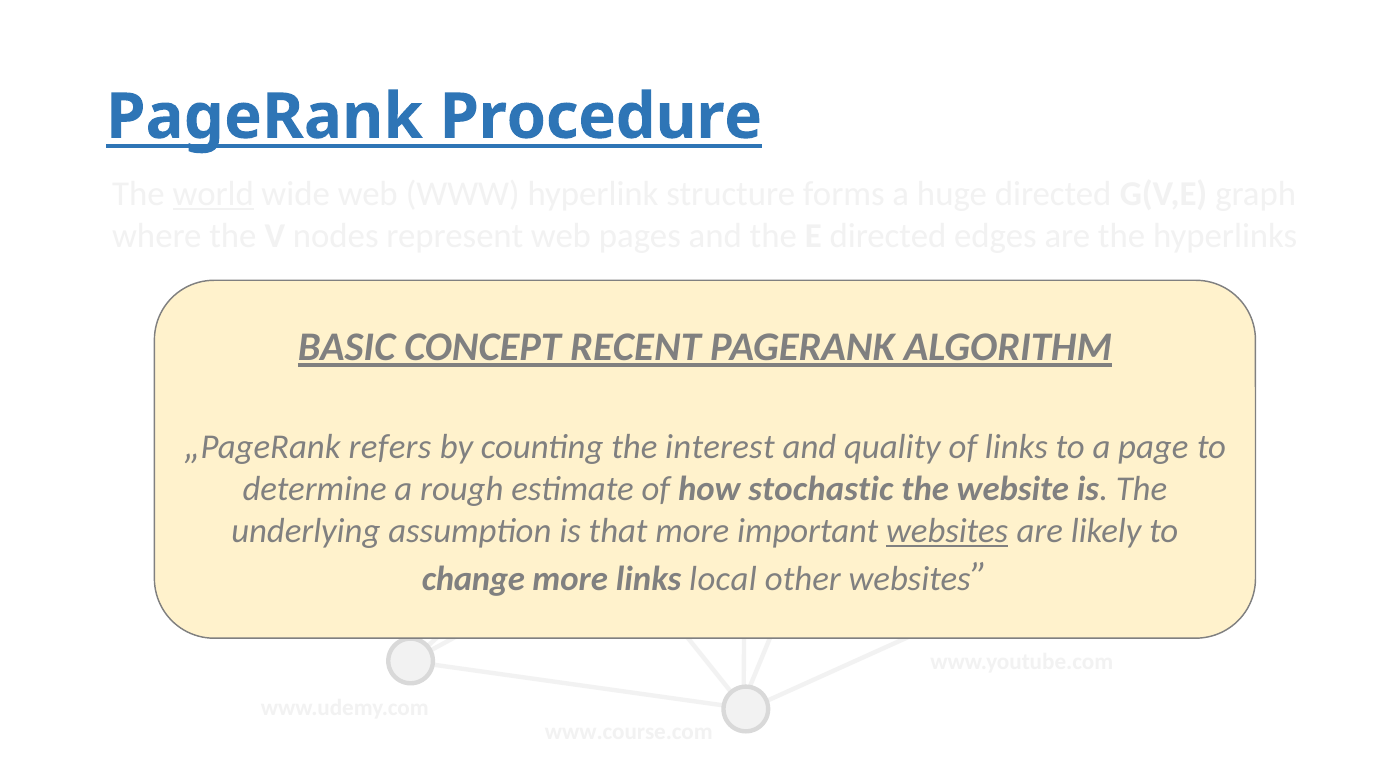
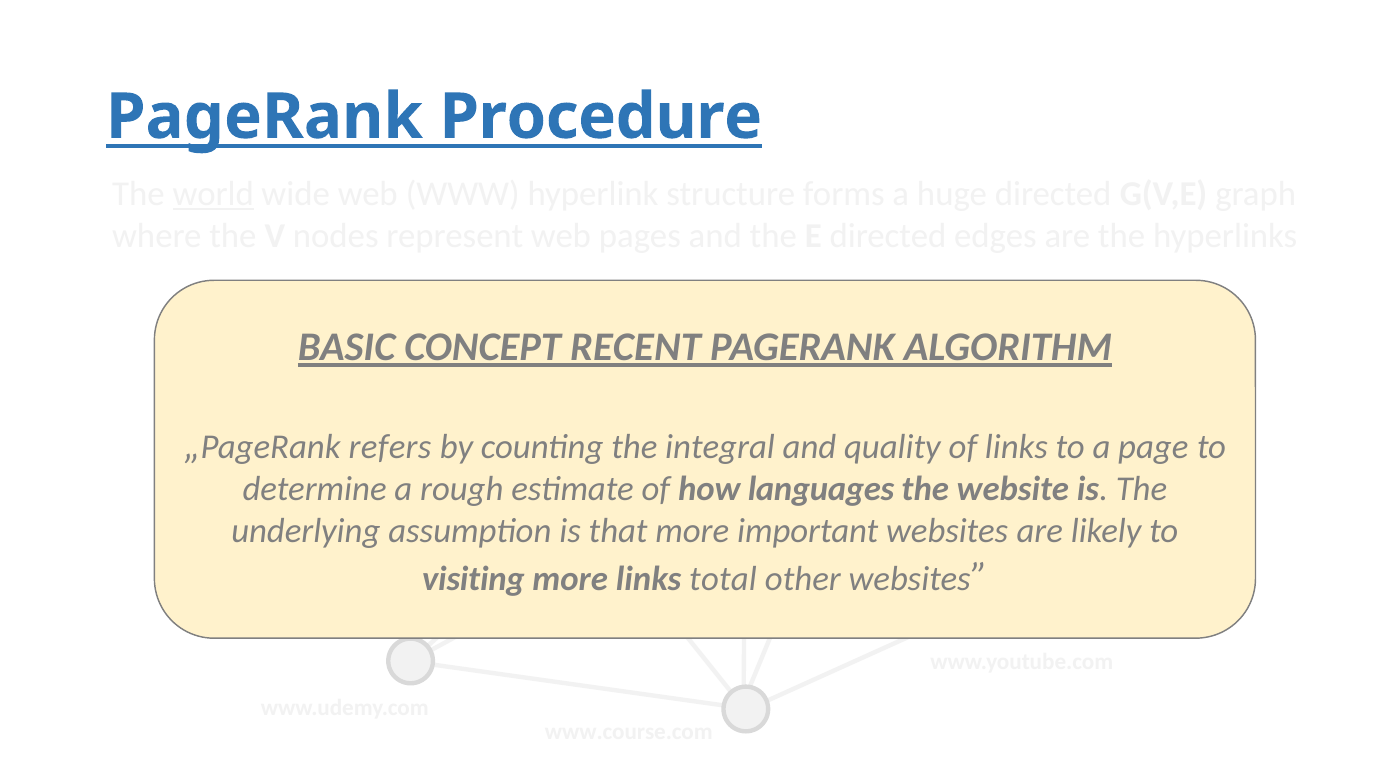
interest: interest -> integral (720, 446)
stochastic: stochastic -> languages (821, 489)
websites underline: present -> none (947, 531)
change: change -> visiting (473, 578)
local: local -> total (723, 578)
